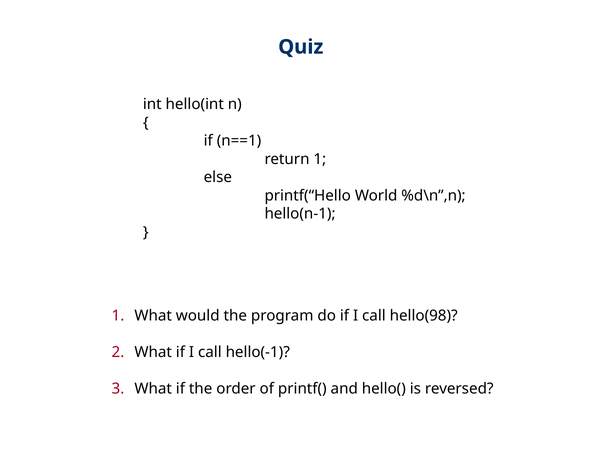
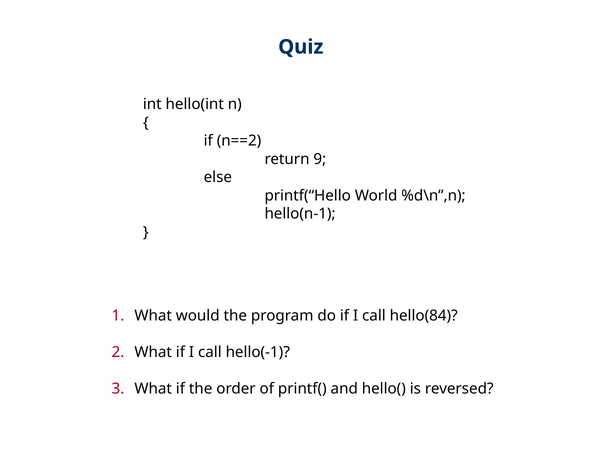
n==1: n==1 -> n==2 (239, 141)
return 1: 1 -> 9 (320, 159)
hello(98: hello(98 -> hello(84 (424, 316)
